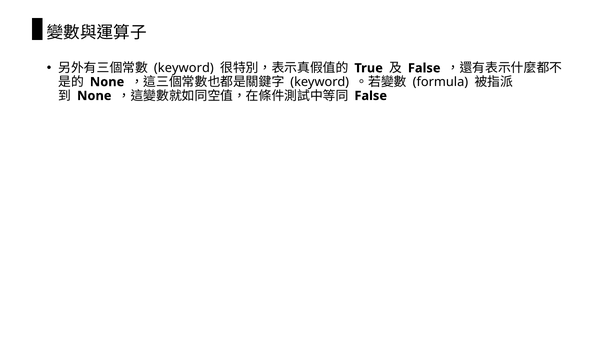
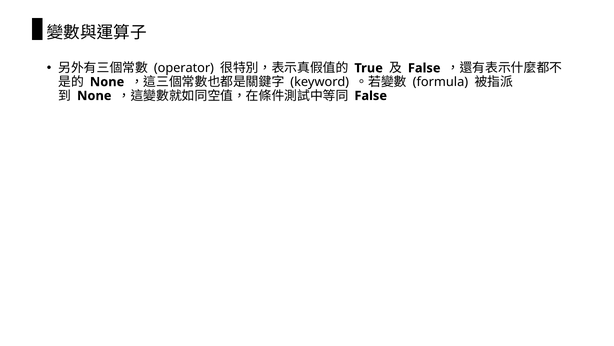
keyword: keyword -> operator (184, 68)
